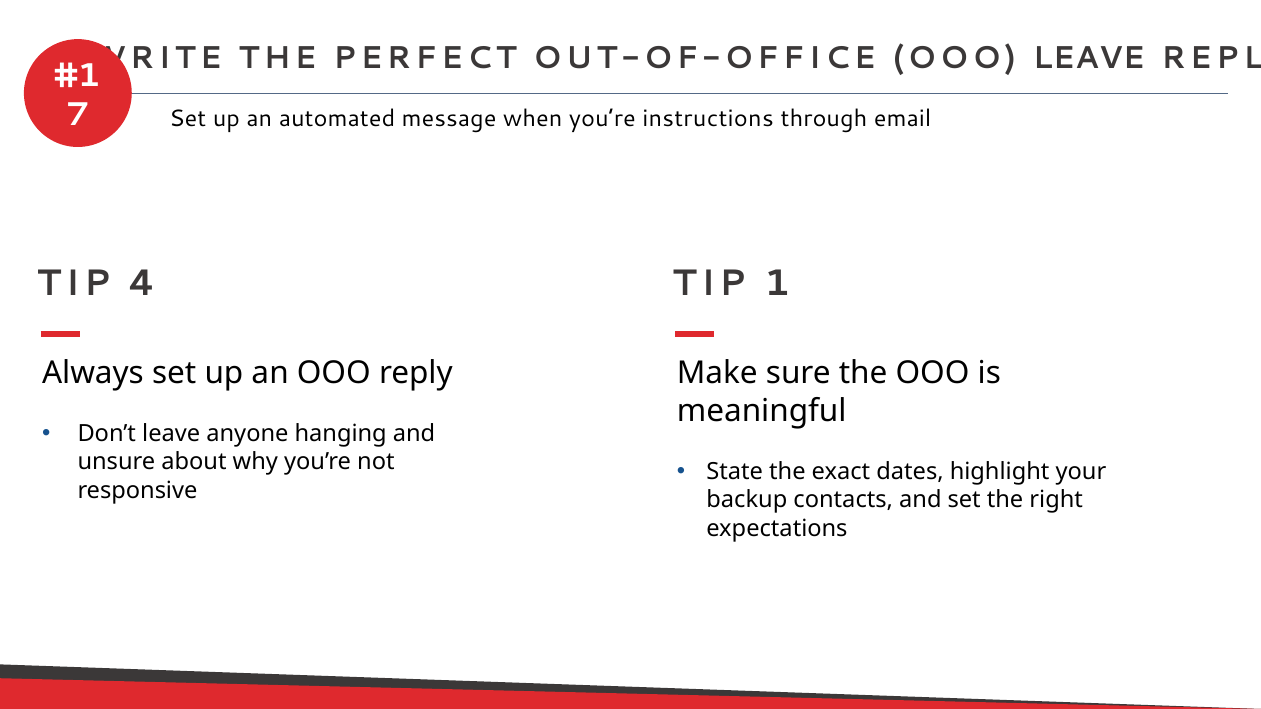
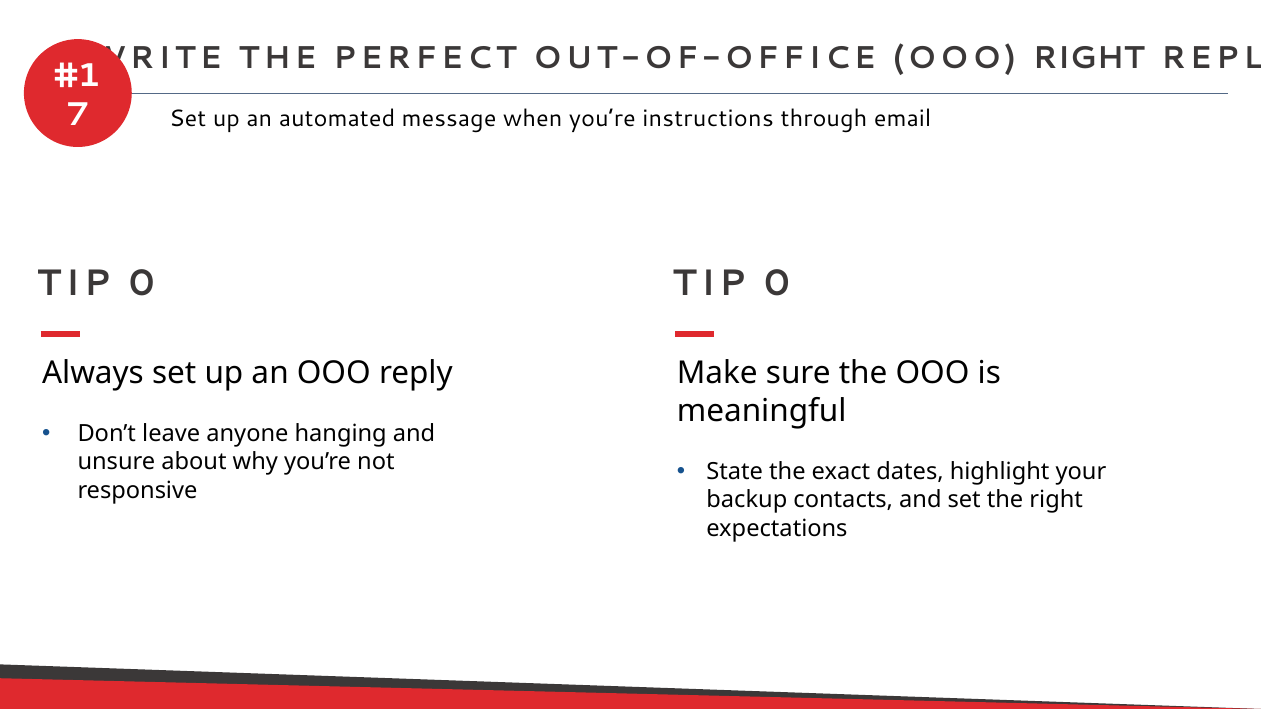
OOO LEAVE: LEAVE -> RIGHT (1089, 58)
4: 4 -> 0 (142, 284)
1: 1 -> 0 (777, 284)
